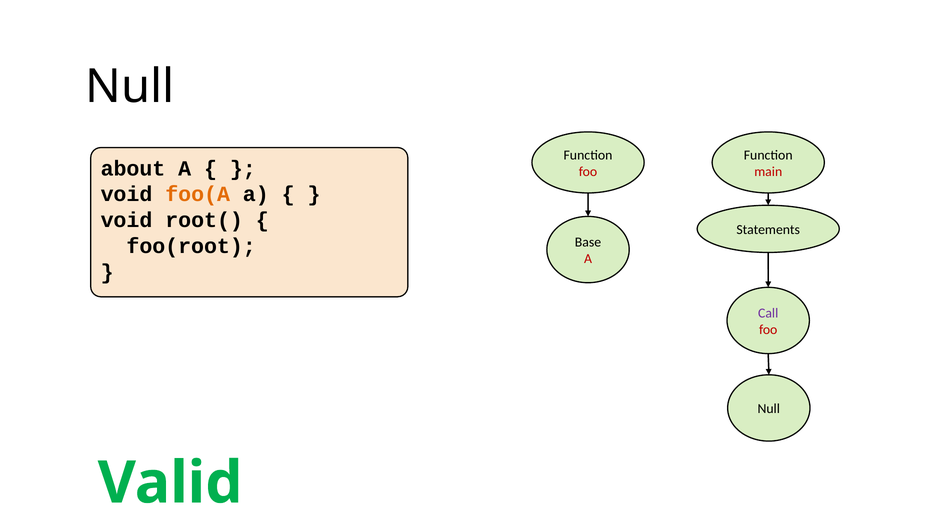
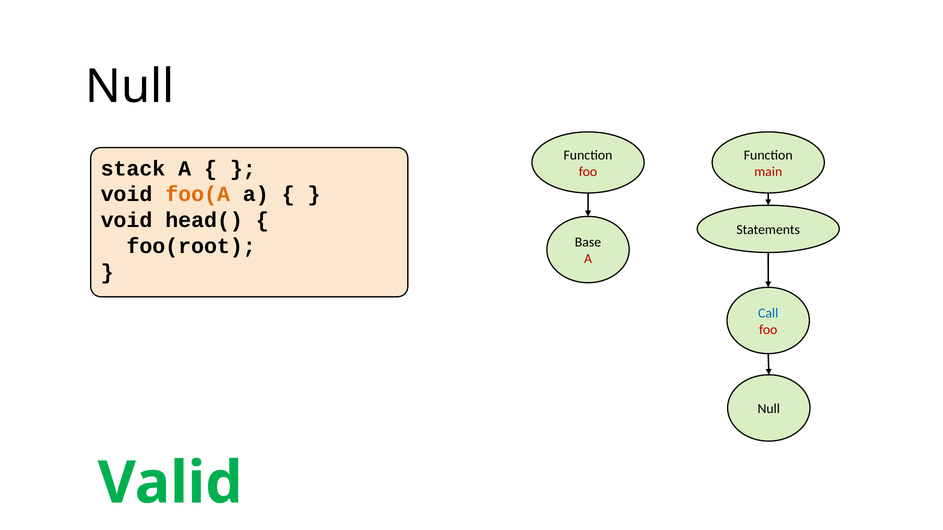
about: about -> stack (133, 169)
root(: root( -> head( (204, 220)
Call colour: purple -> blue (768, 313)
